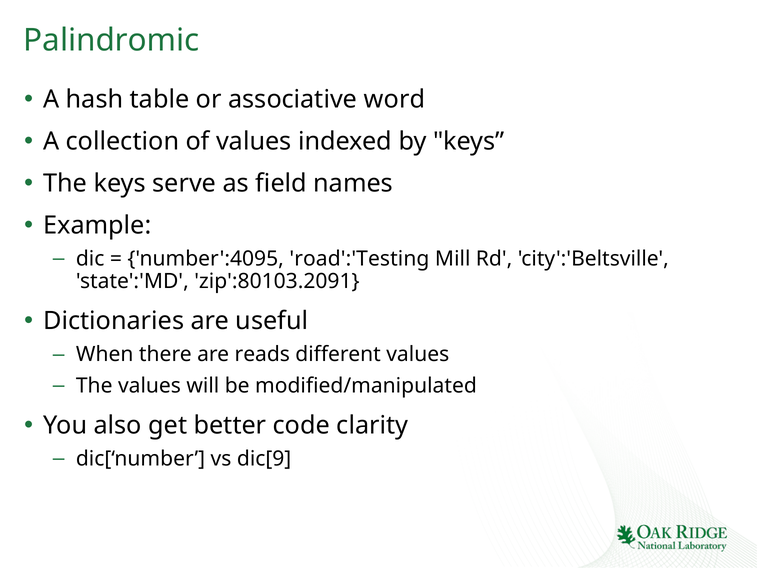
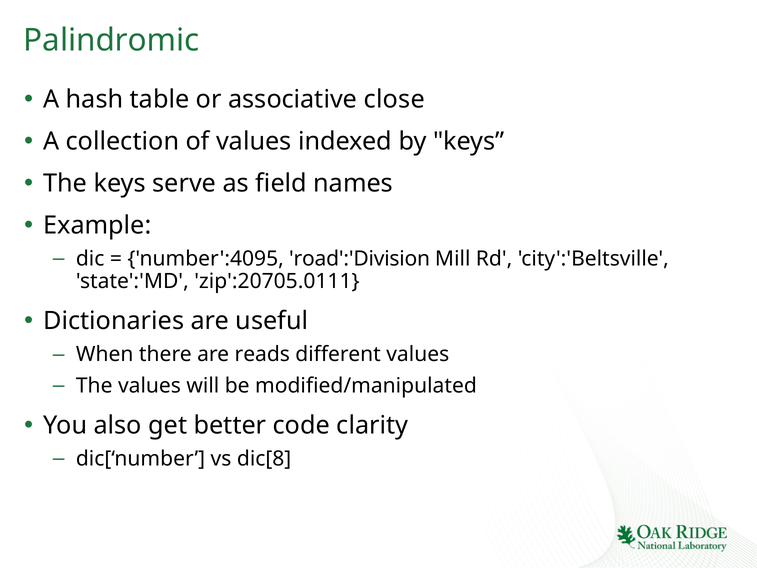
word: word -> close (394, 99)
road':'Testing: road':'Testing -> road':'Division (360, 259)
zip':80103.2091: zip':80103.2091 -> zip':20705.0111 (277, 281)
dic[9: dic[9 -> dic[8 (264, 459)
